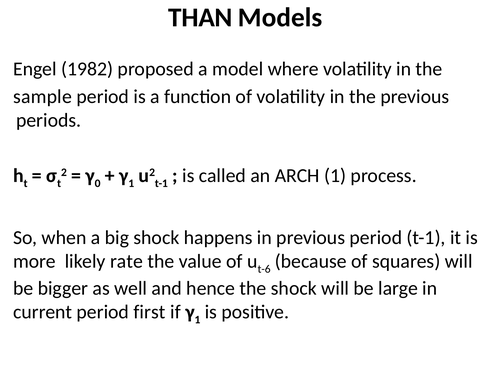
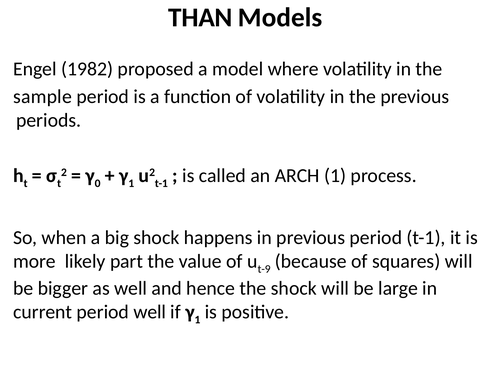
rate: rate -> part (127, 261)
t-6: t-6 -> t-9 (264, 269)
period first: first -> well (150, 312)
